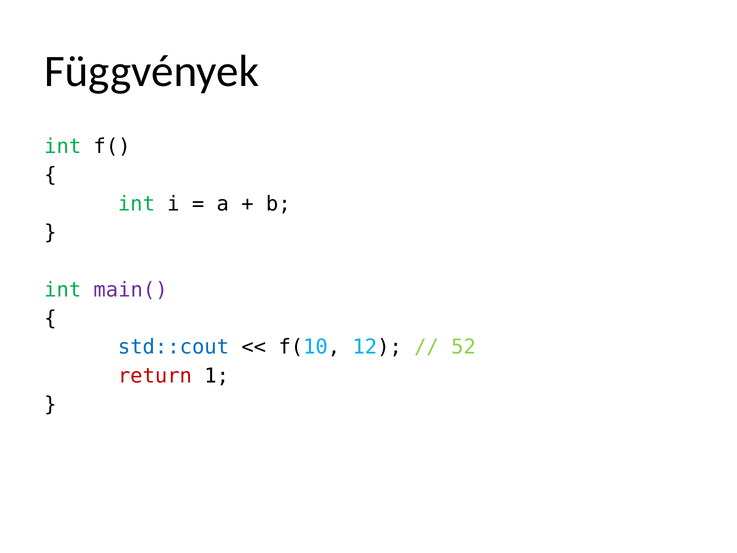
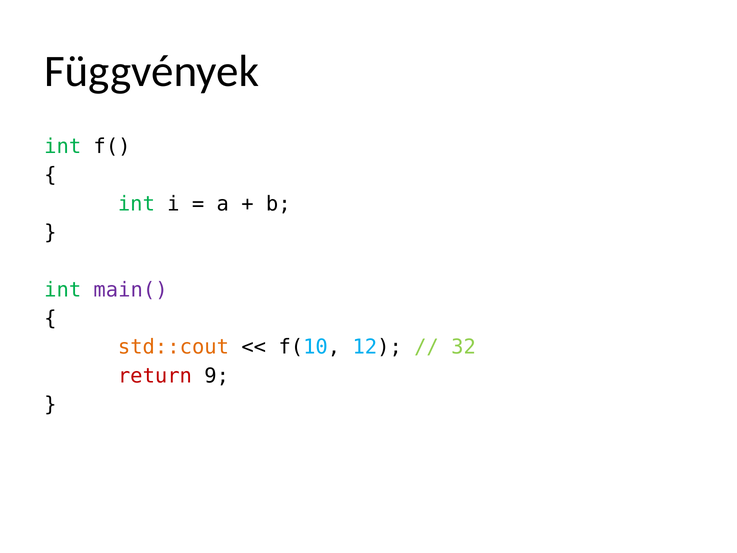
std::cout colour: blue -> orange (173, 347)
52: 52 -> 32 (464, 347)
1: 1 -> 9 (217, 376)
